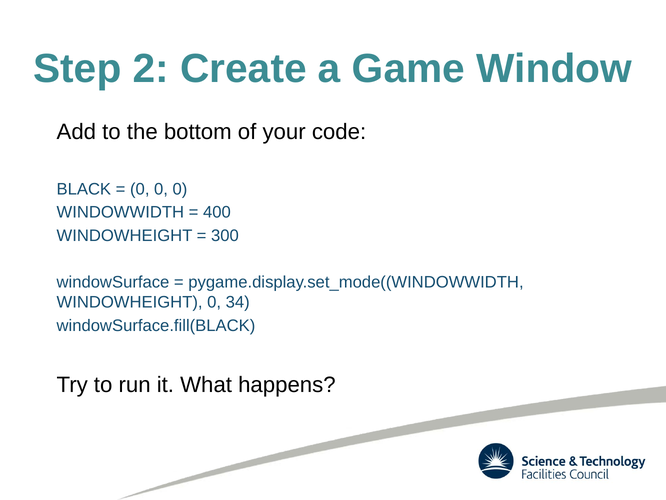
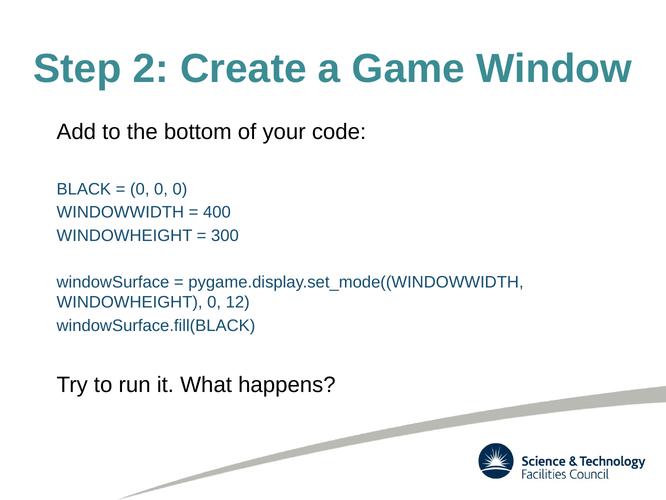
34: 34 -> 12 (238, 302)
